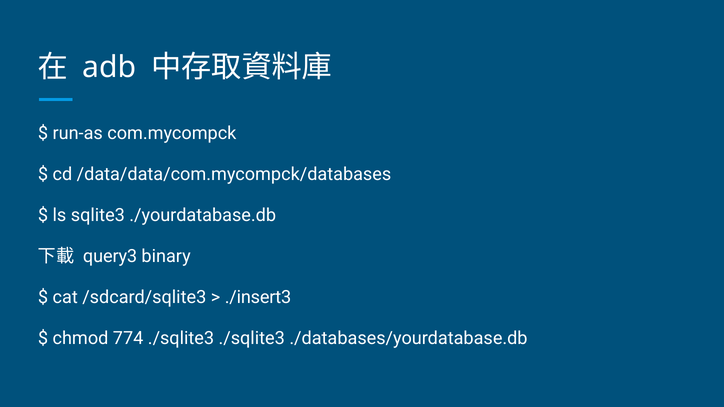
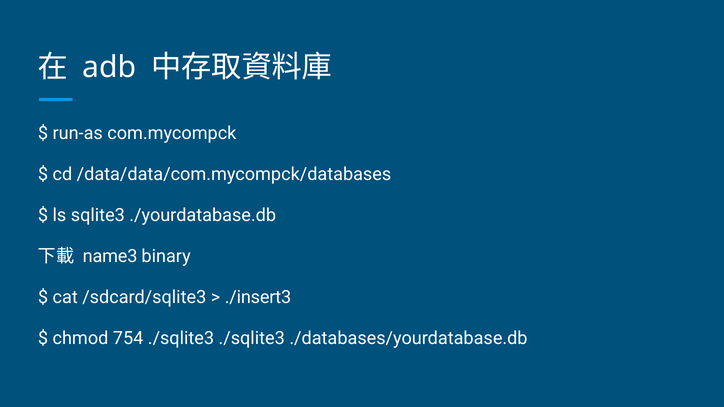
query3: query3 -> name3 (110, 256)
774: 774 -> 754 (128, 338)
